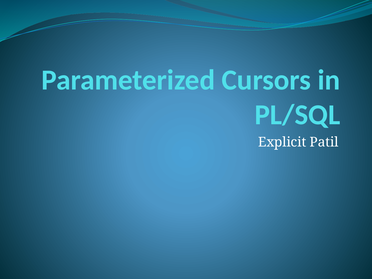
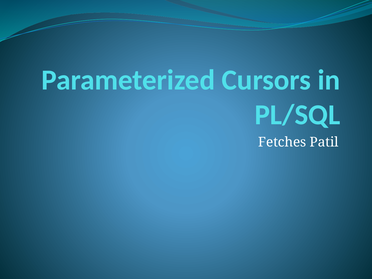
Explicit: Explicit -> Fetches (282, 142)
